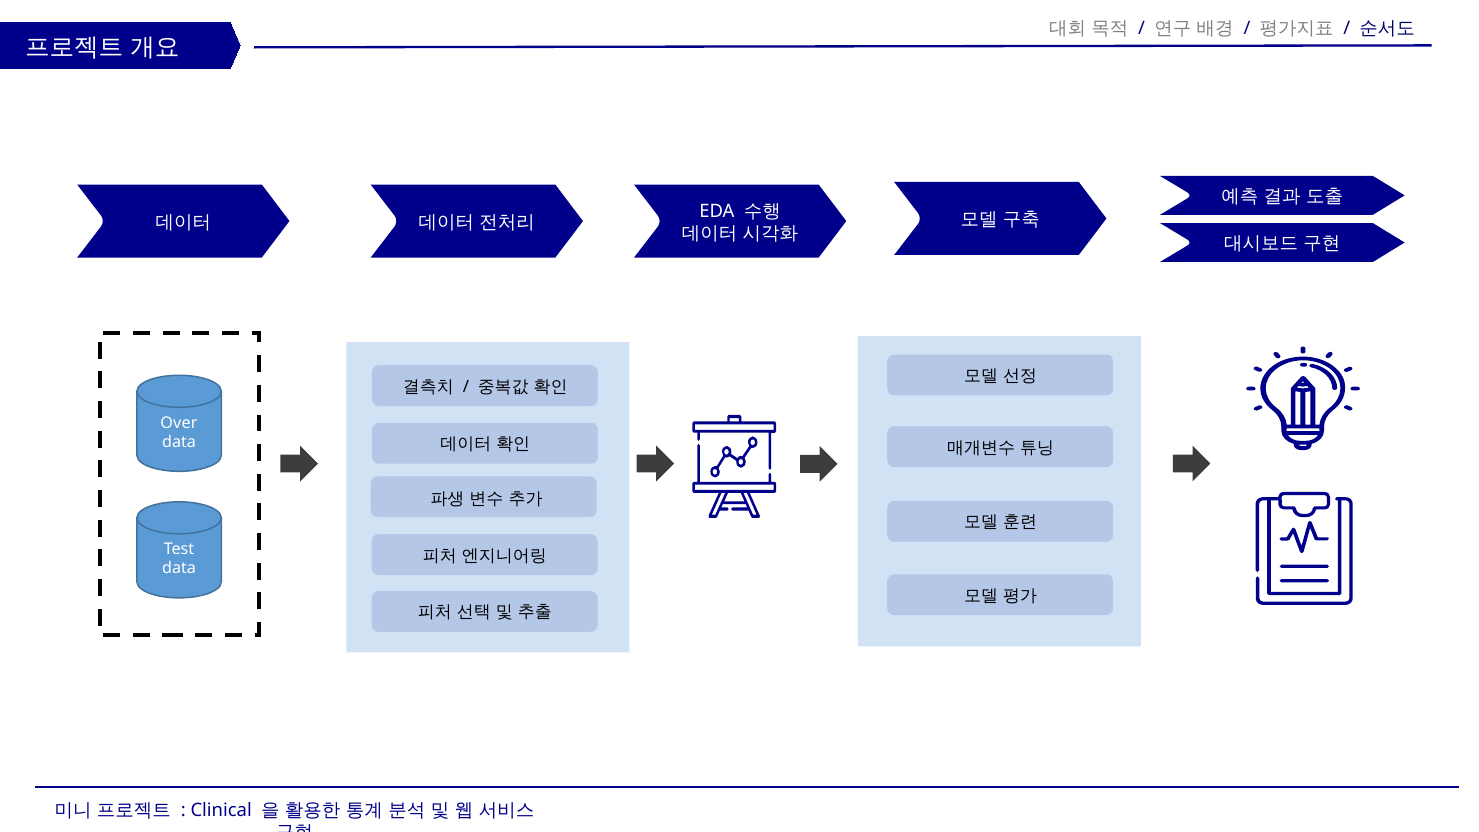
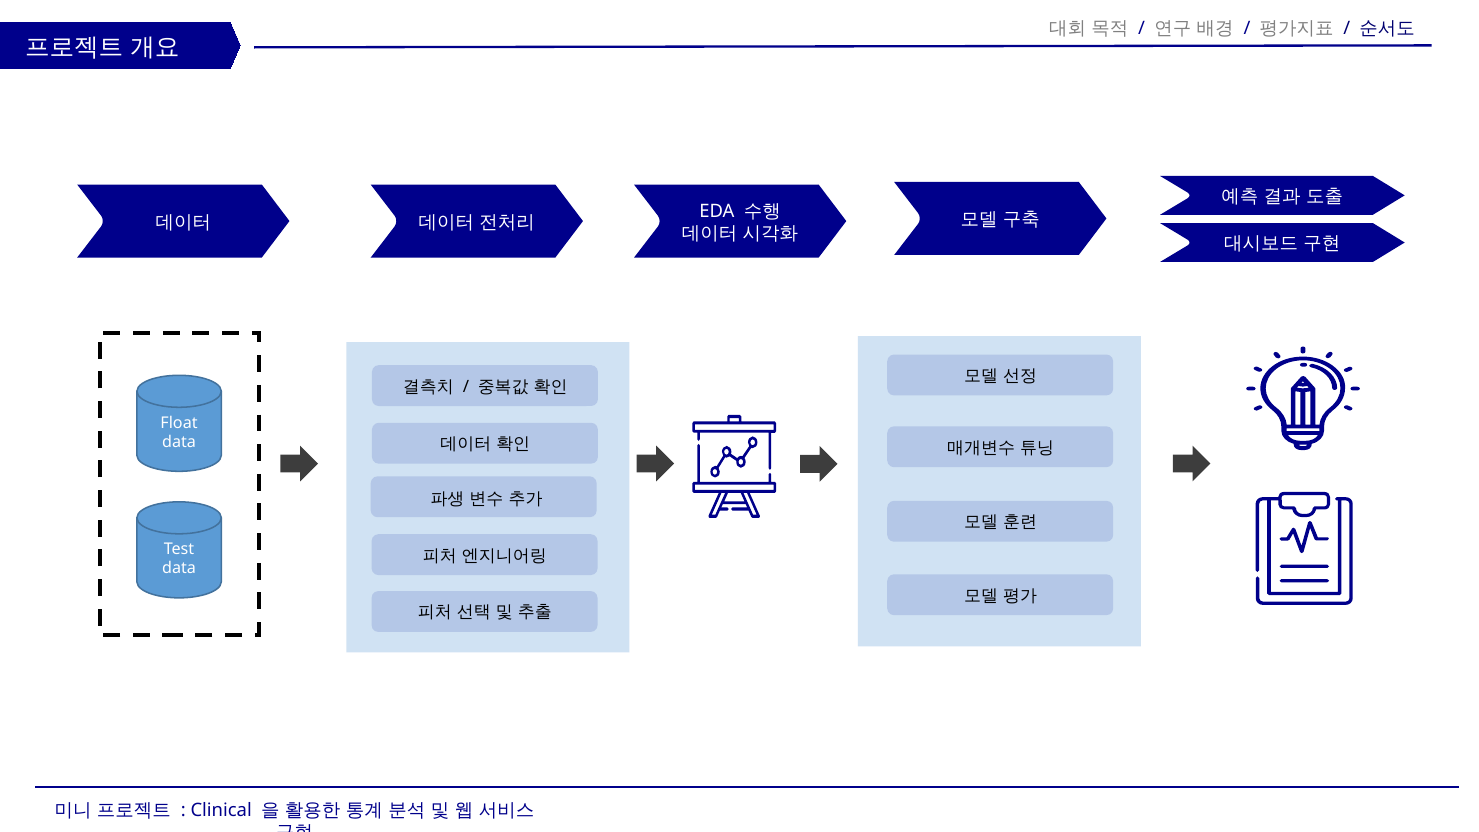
Over: Over -> Float (179, 423)
